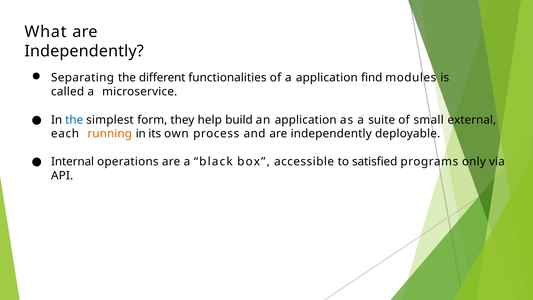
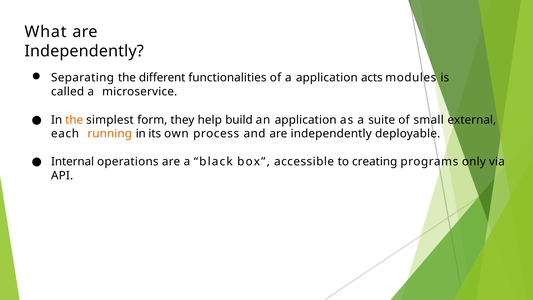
find: find -> acts (372, 78)
the colour: blue -> orange (74, 120)
satisfied: satisfied -> creating (375, 161)
